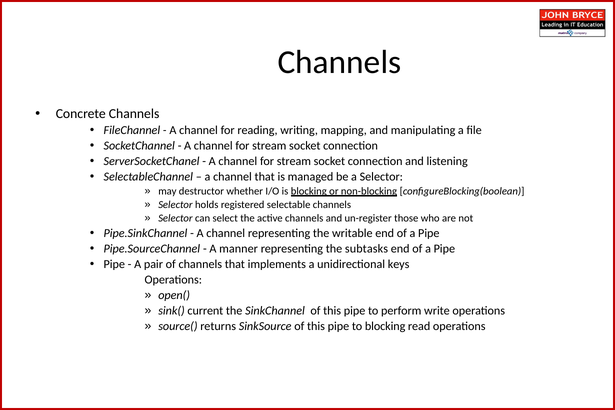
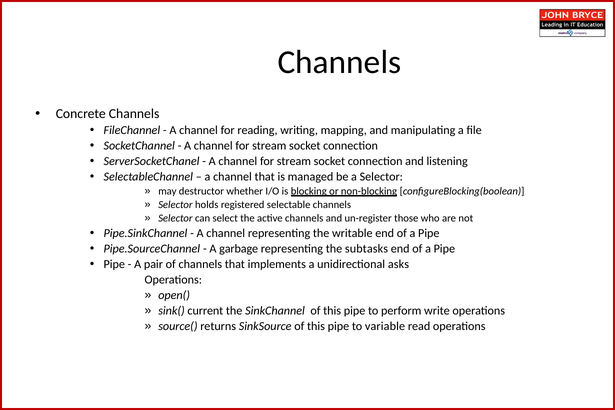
manner: manner -> garbage (239, 249)
keys: keys -> asks (399, 264)
to blocking: blocking -> variable (385, 326)
